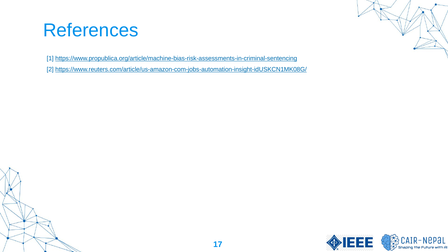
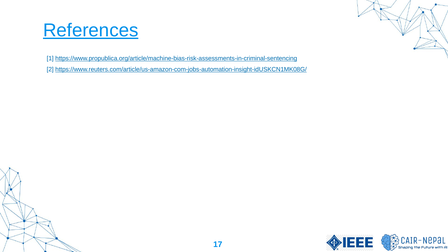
References underline: none -> present (91, 30)
